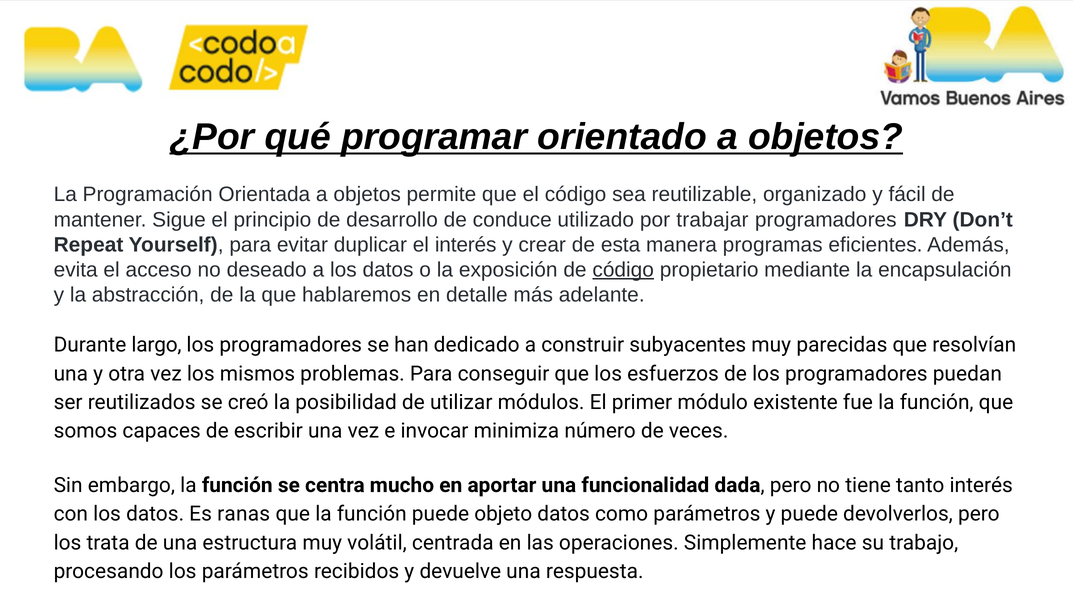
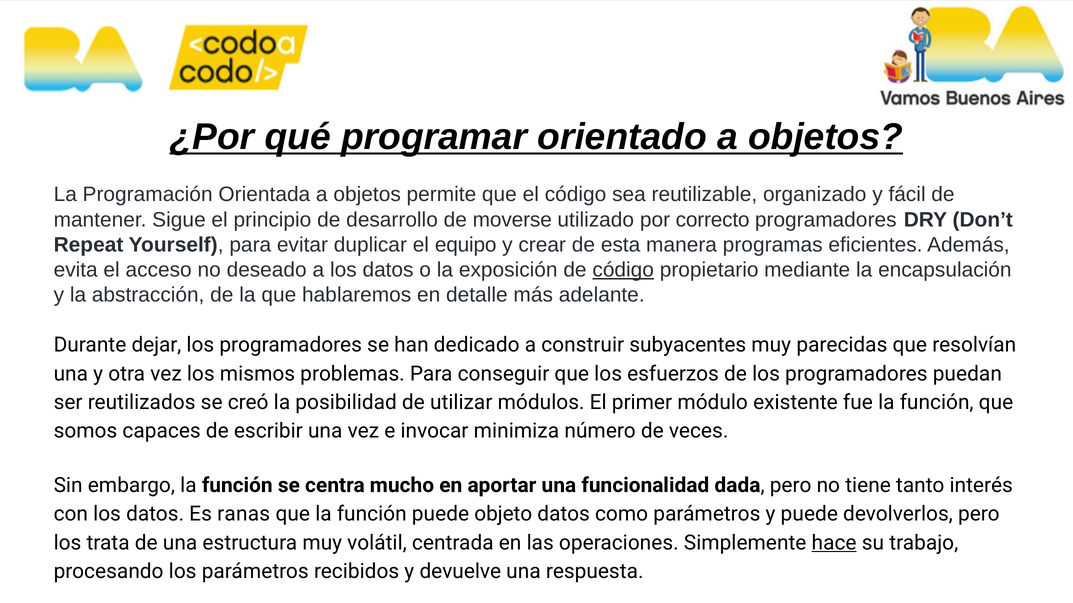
conduce: conduce -> moverse (512, 220)
trabajar: trabajar -> correcto (713, 220)
el interés: interés -> equipo (466, 245)
largo: largo -> dejar (156, 345)
hace underline: none -> present (834, 543)
